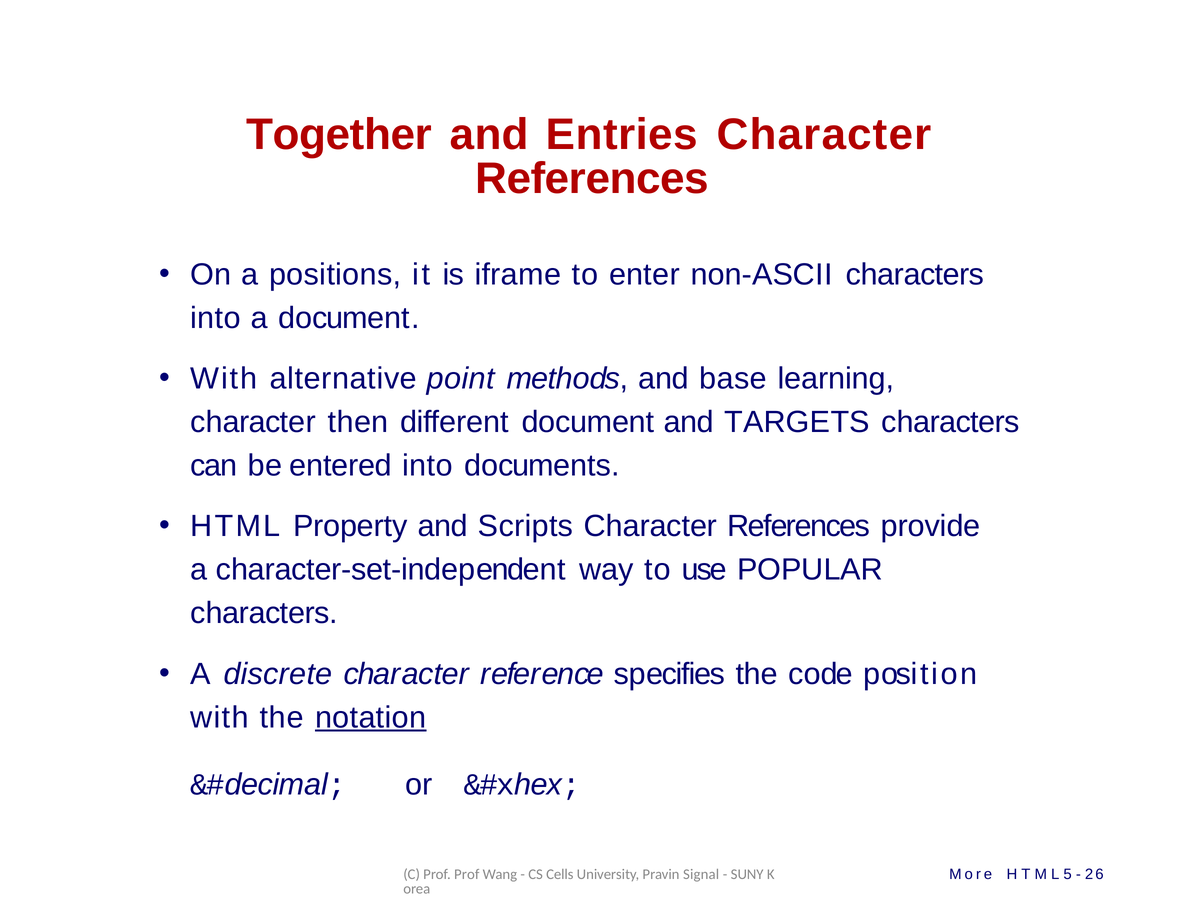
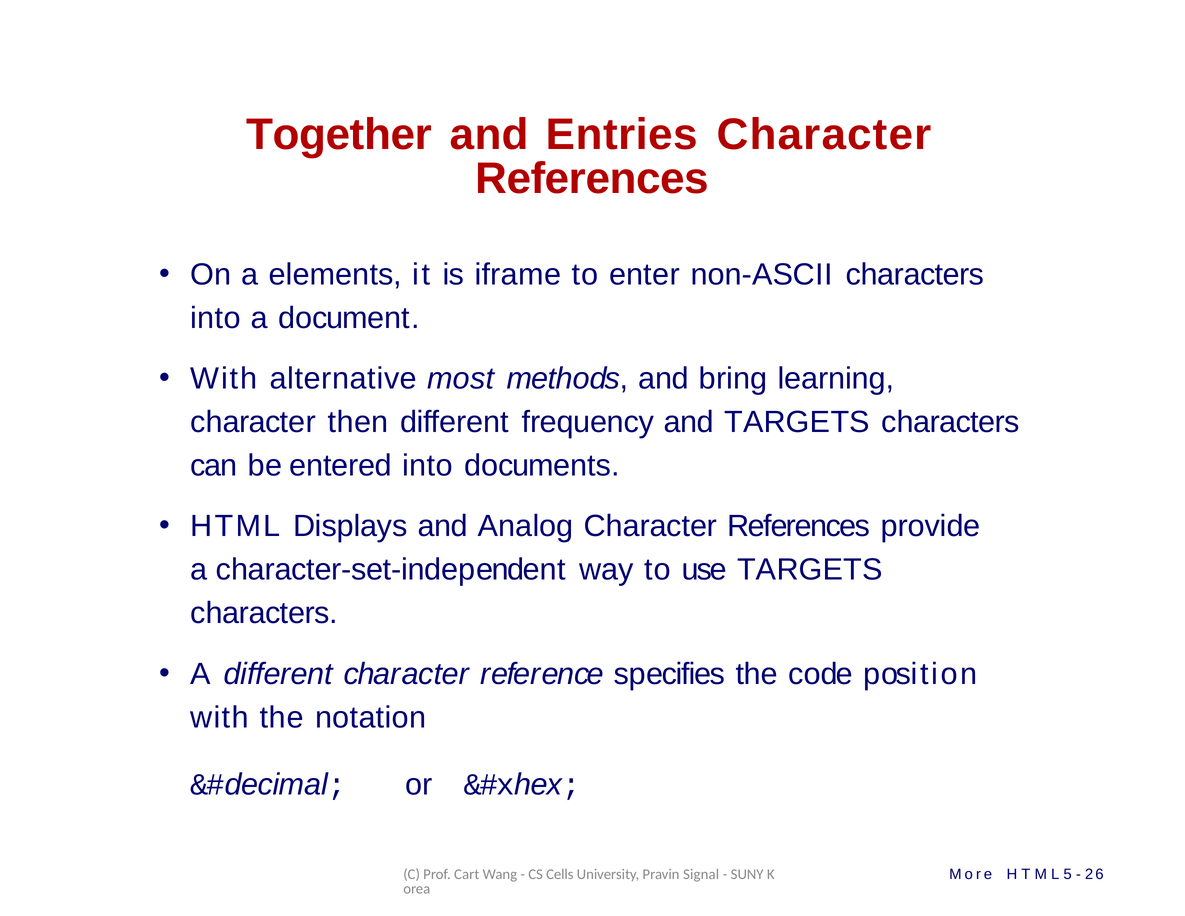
positions: positions -> elements (335, 274)
point: point -> most (461, 379)
base: base -> bring (733, 379)
different document: document -> frequency (588, 422)
Property: Property -> Displays (350, 526)
Scripts: Scripts -> Analog (526, 526)
use POPULAR: POPULAR -> TARGETS (810, 570)
A discrete: discrete -> different (278, 674)
notation underline: present -> none (371, 717)
Prof Prof: Prof -> Cart (467, 874)
